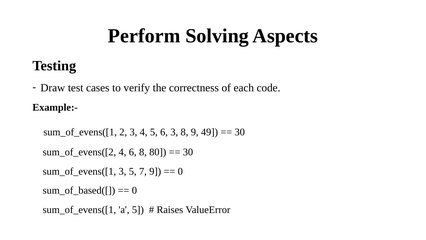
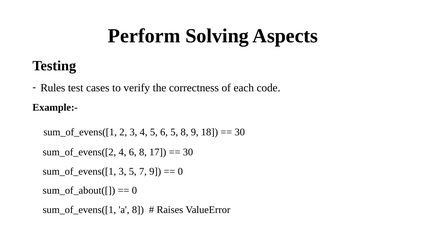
Draw: Draw -> Rules (53, 88)
6 3: 3 -> 5 (174, 132)
49: 49 -> 18 (210, 132)
80: 80 -> 17 (158, 152)
sum_of_based([: sum_of_based([ -> sum_of_about([ (79, 190)
a 5: 5 -> 8 (138, 209)
